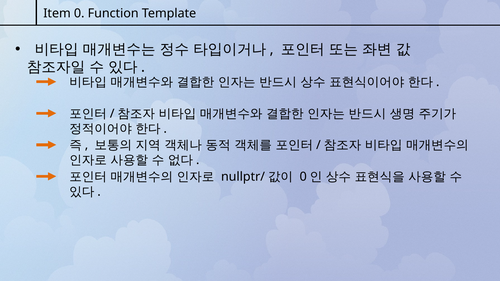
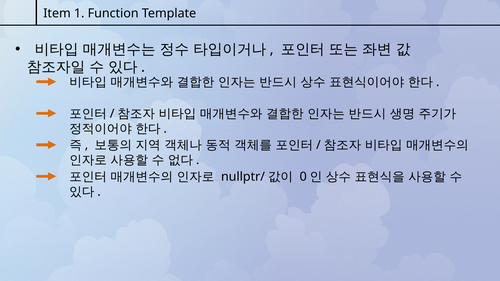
Item 0: 0 -> 1 (79, 13)
